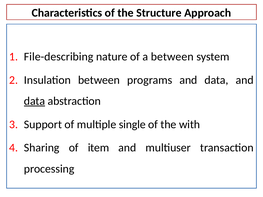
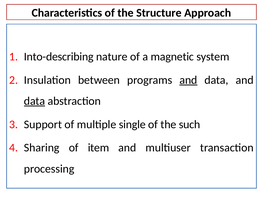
File-describing: File-describing -> Into-describing (59, 57)
a between: between -> magnetic (172, 57)
and underline: none -> present (188, 80)
with: with -> such (190, 125)
